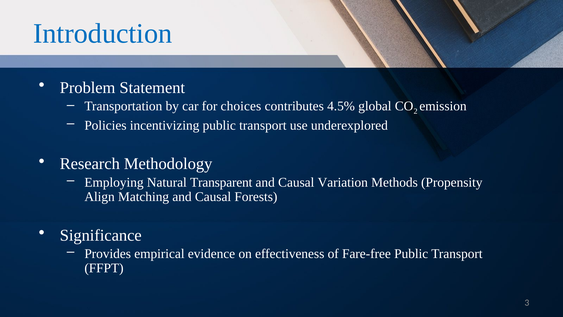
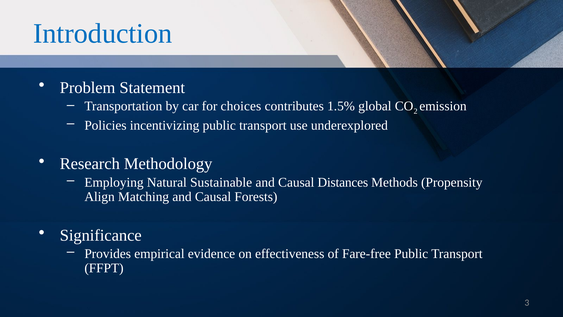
4.5%: 4.5% -> 1.5% (341, 106)
Transparent: Transparent -> Sustainable (221, 182)
Variation: Variation -> Distances (343, 182)
